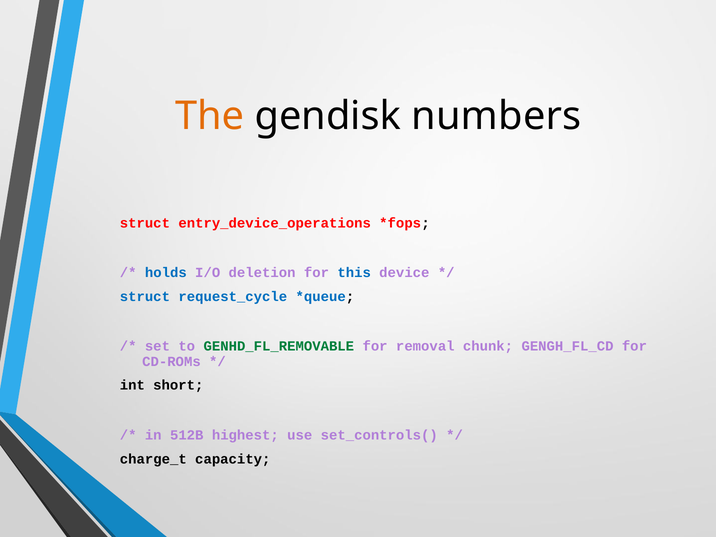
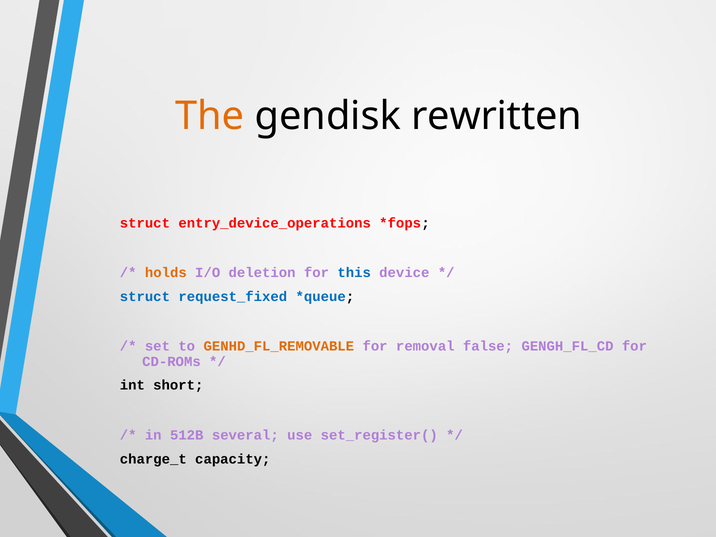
numbers: numbers -> rewritten (497, 116)
holds colour: blue -> orange (166, 273)
request_cycle: request_cycle -> request_fixed (233, 297)
GENHD_FL_REMOVABLE colour: green -> orange (279, 346)
chunk: chunk -> false (488, 346)
highest: highest -> several (245, 435)
set_controls(: set_controls( -> set_register( (379, 435)
